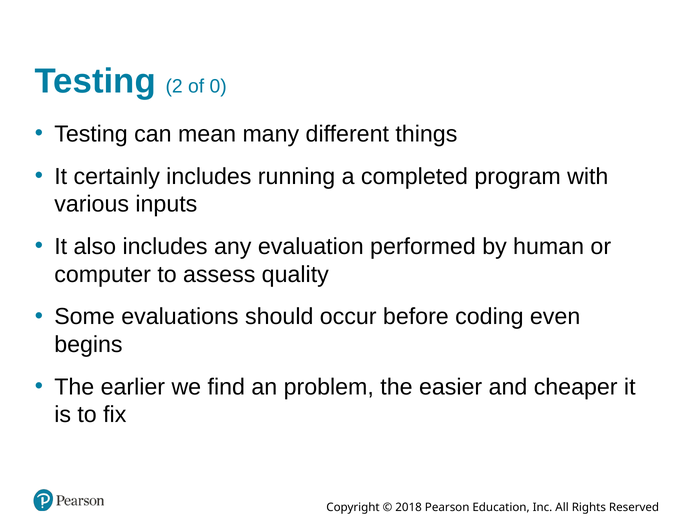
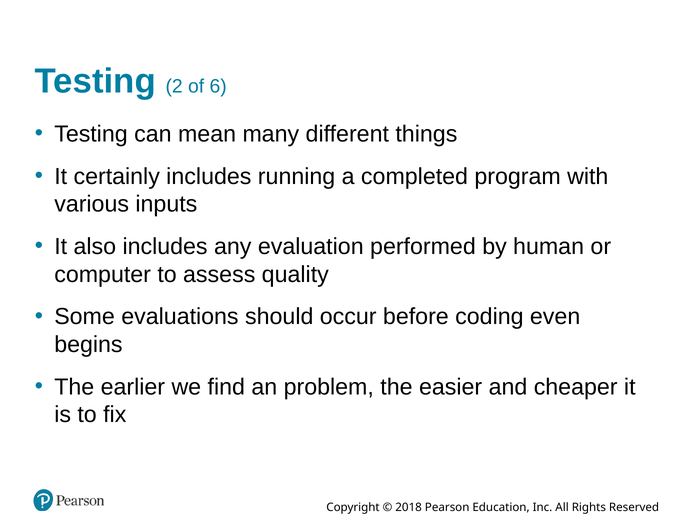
0: 0 -> 6 (218, 87)
